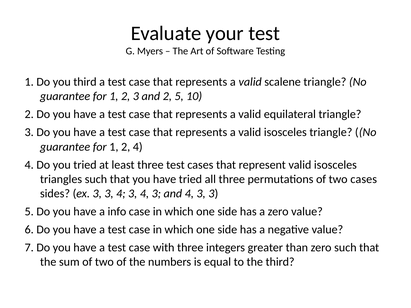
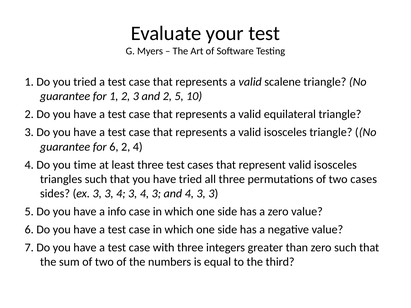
you third: third -> tried (85, 82)
1: 1 -> 6 (114, 147)
you tried: tried -> time (85, 165)
